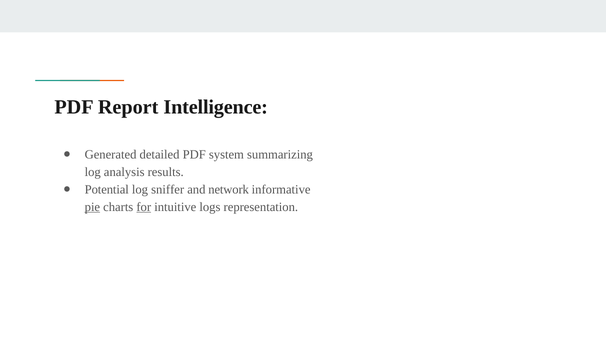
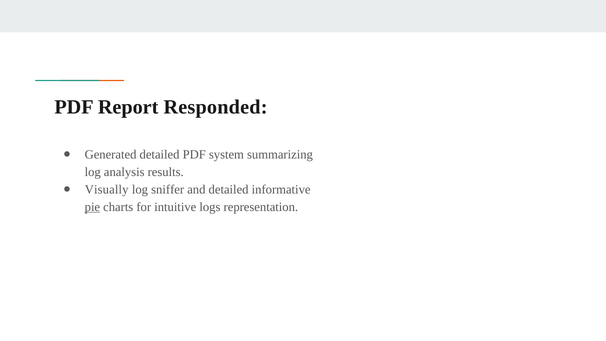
Intelligence: Intelligence -> Responded (216, 107)
Potential: Potential -> Visually (107, 189)
and network: network -> detailed (229, 189)
for underline: present -> none (144, 207)
